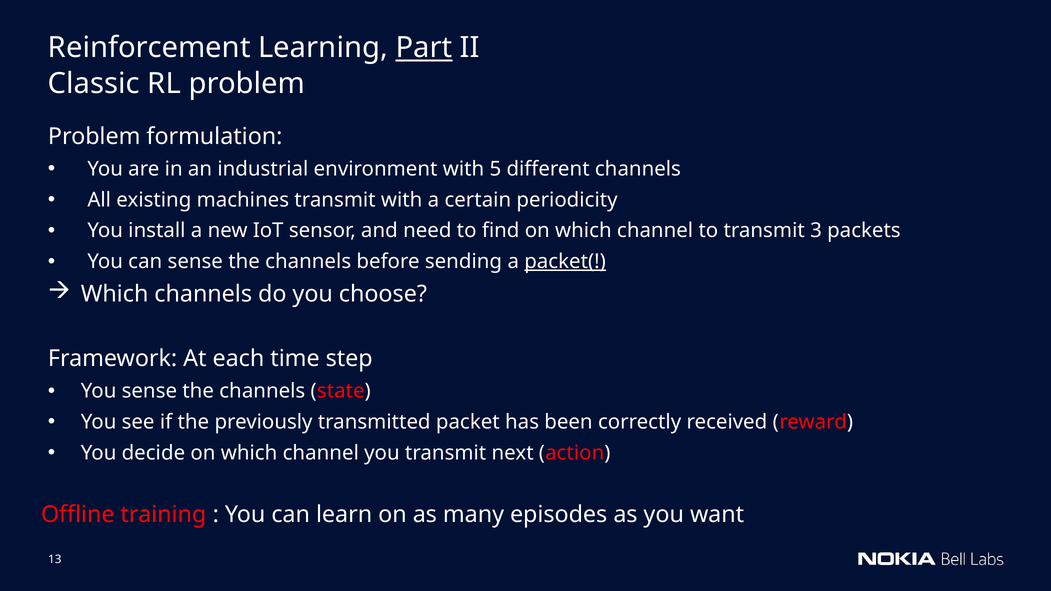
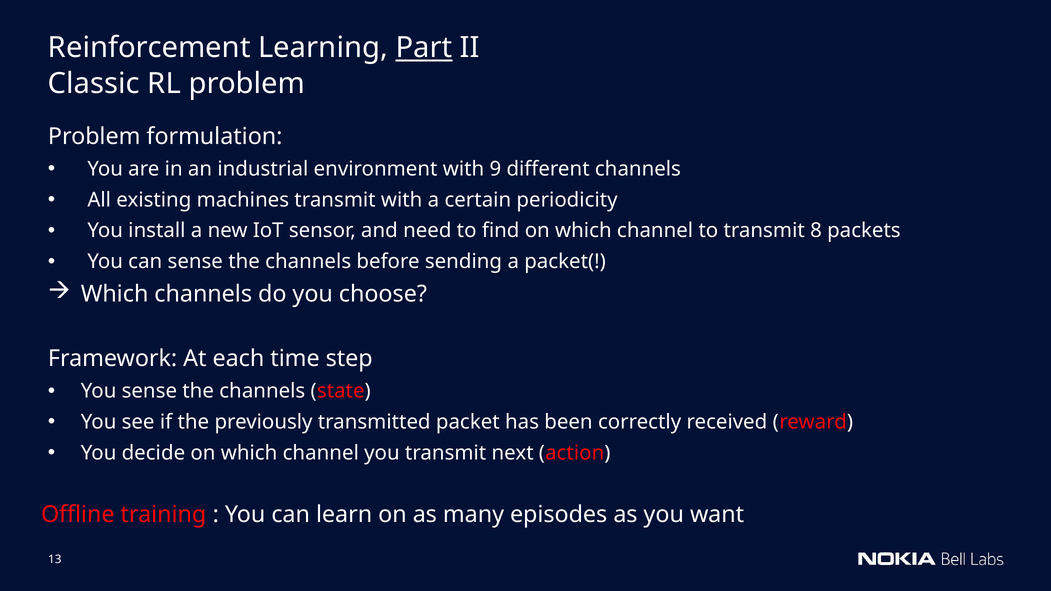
5: 5 -> 9 (495, 169)
3: 3 -> 8 (816, 231)
packet( underline: present -> none (565, 262)
